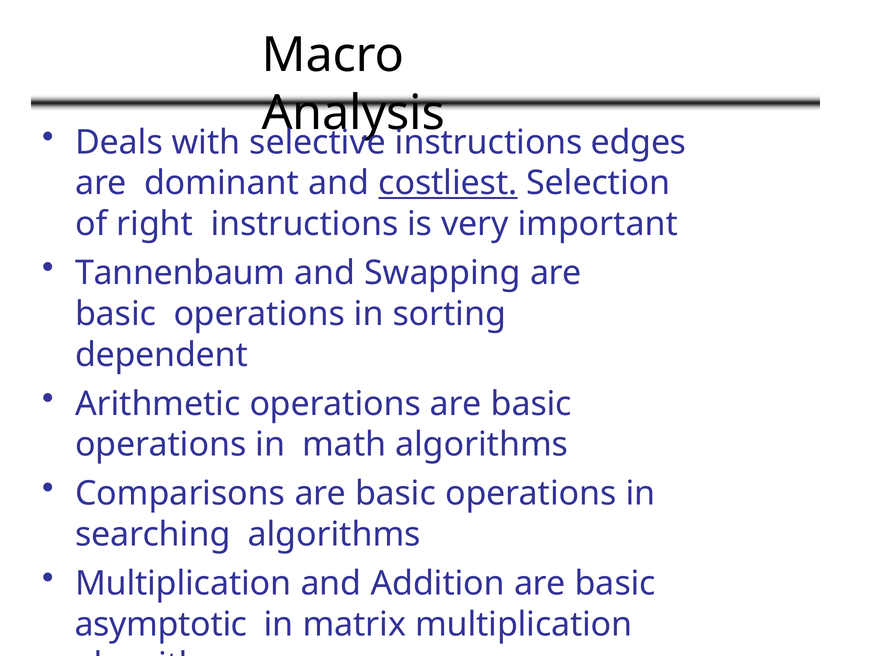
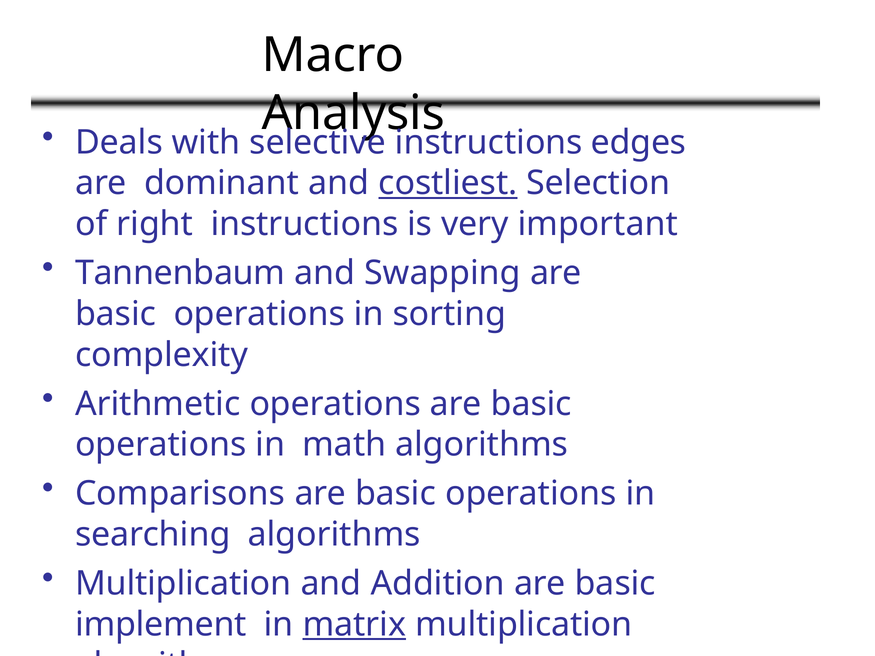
dependent: dependent -> complexity (162, 355)
asymptotic: asymptotic -> implement (161, 625)
matrix underline: none -> present (354, 625)
